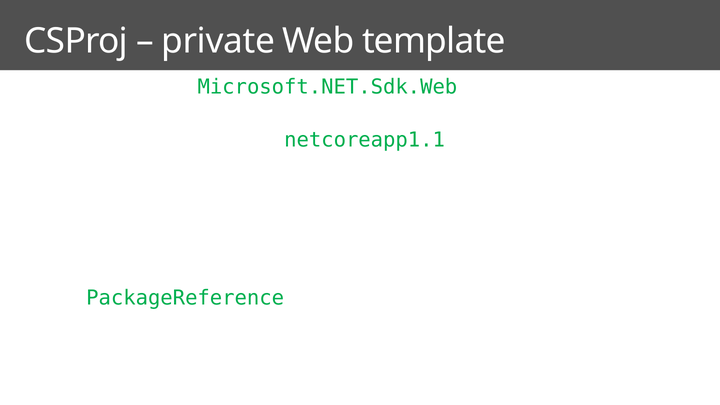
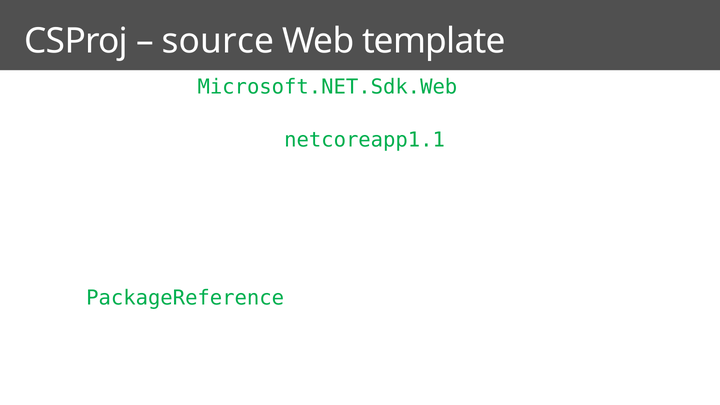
private: private -> source (218, 41)
